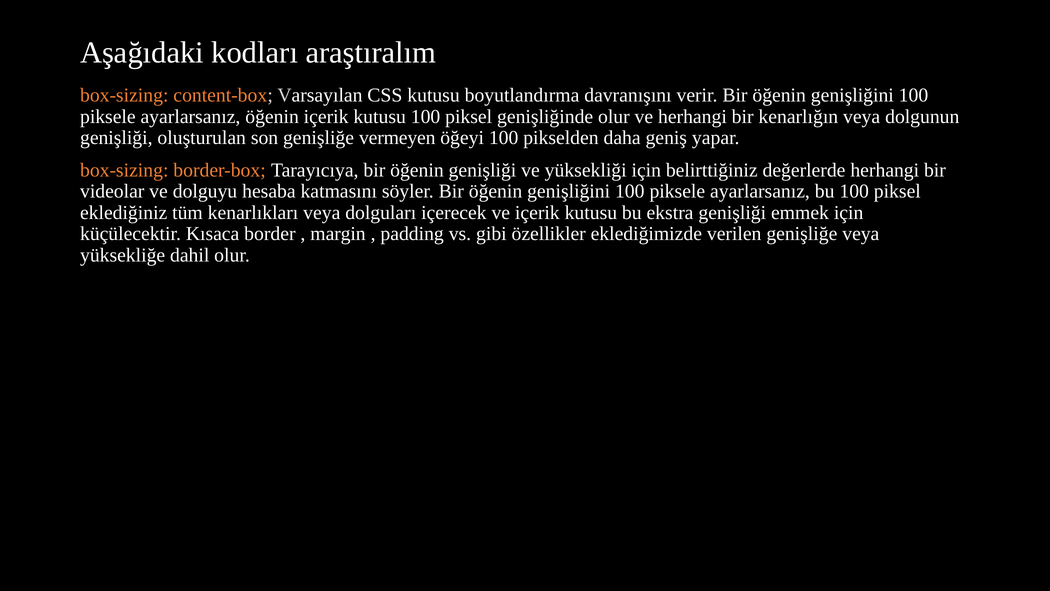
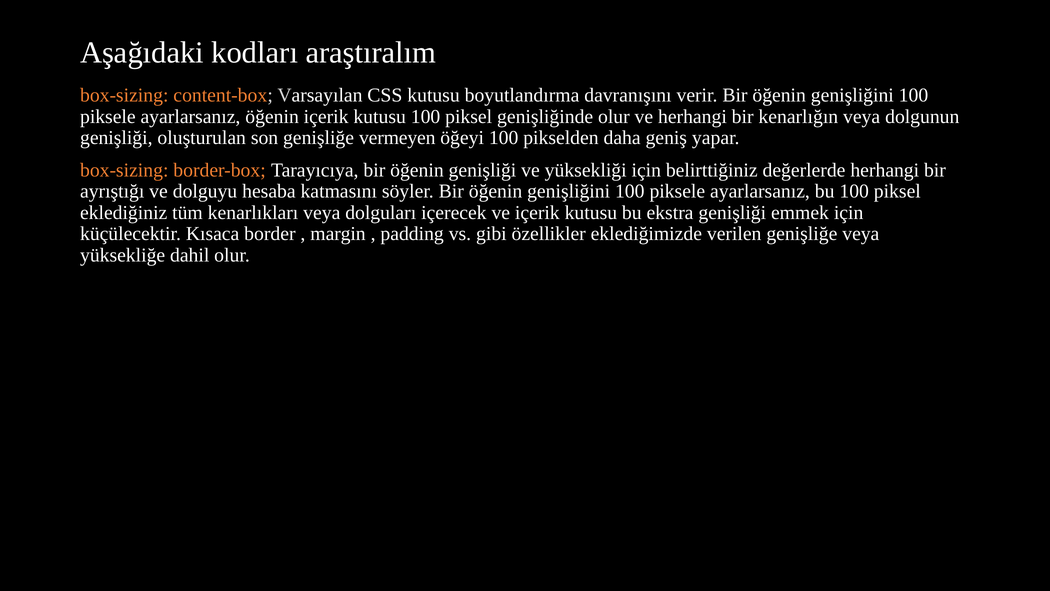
videolar: videolar -> ayrıştığı (112, 191)
